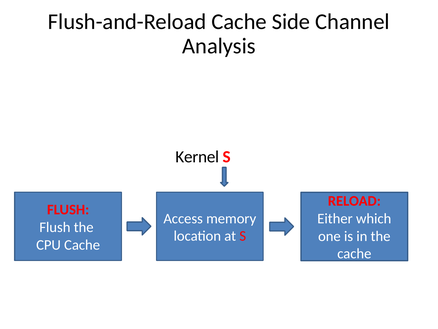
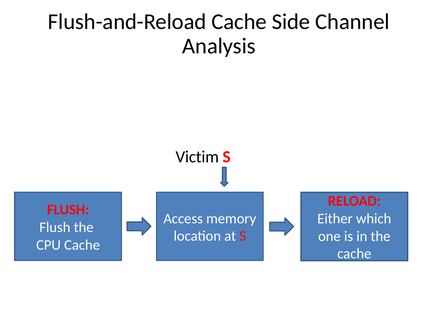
Kernel: Kernel -> Victim (197, 157)
